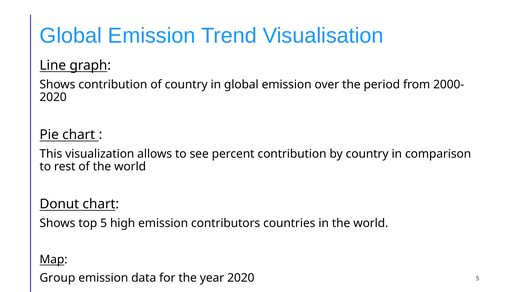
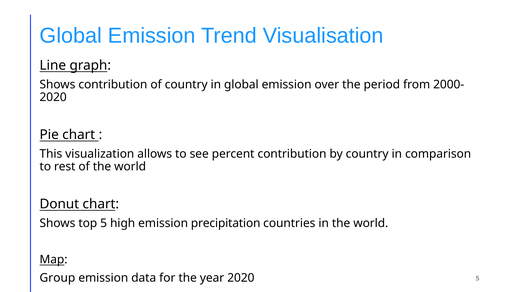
contributors: contributors -> precipitation (226, 223)
